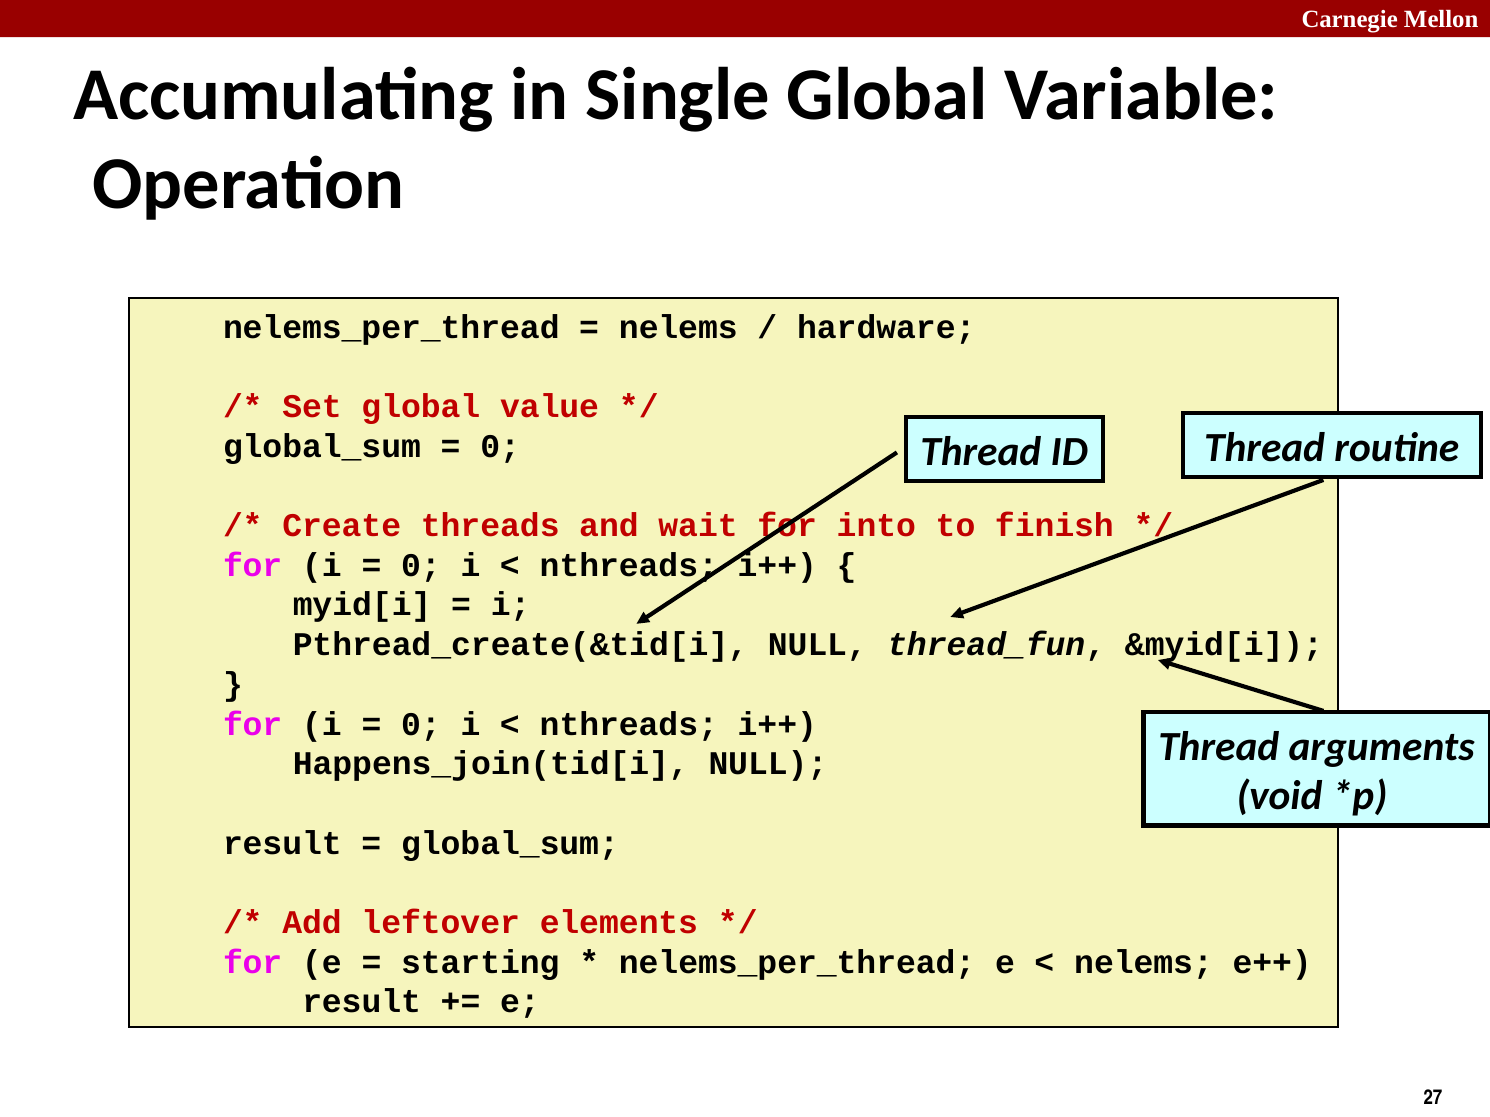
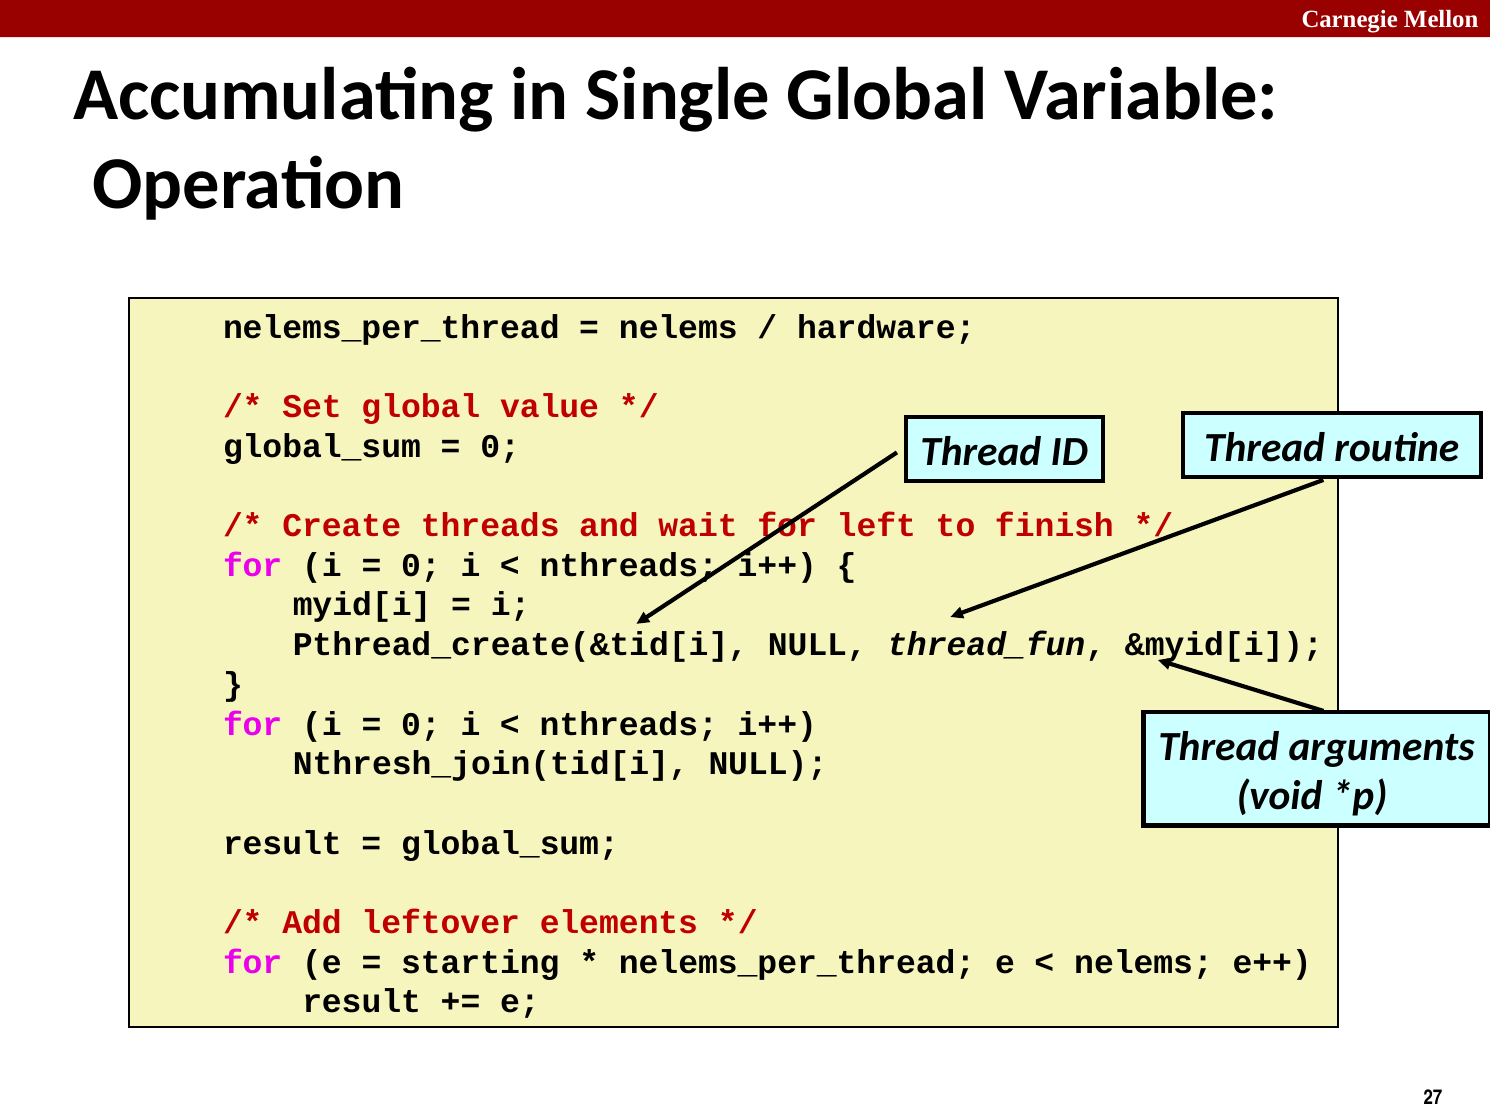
into: into -> left (876, 526)
Happens_join(tid[i: Happens_join(tid[i -> Nthresh_join(tid[i (491, 764)
